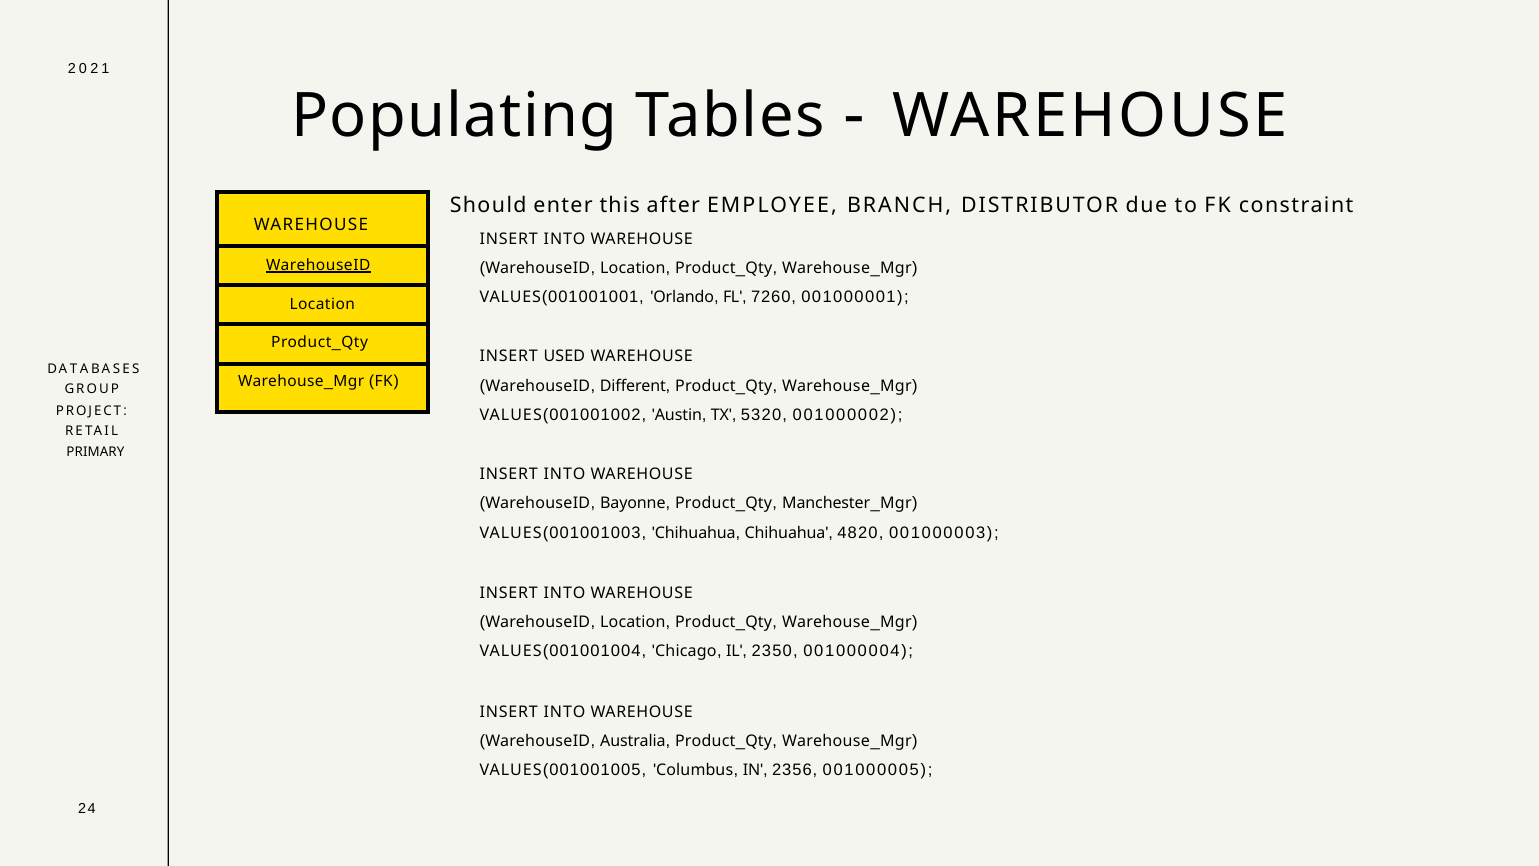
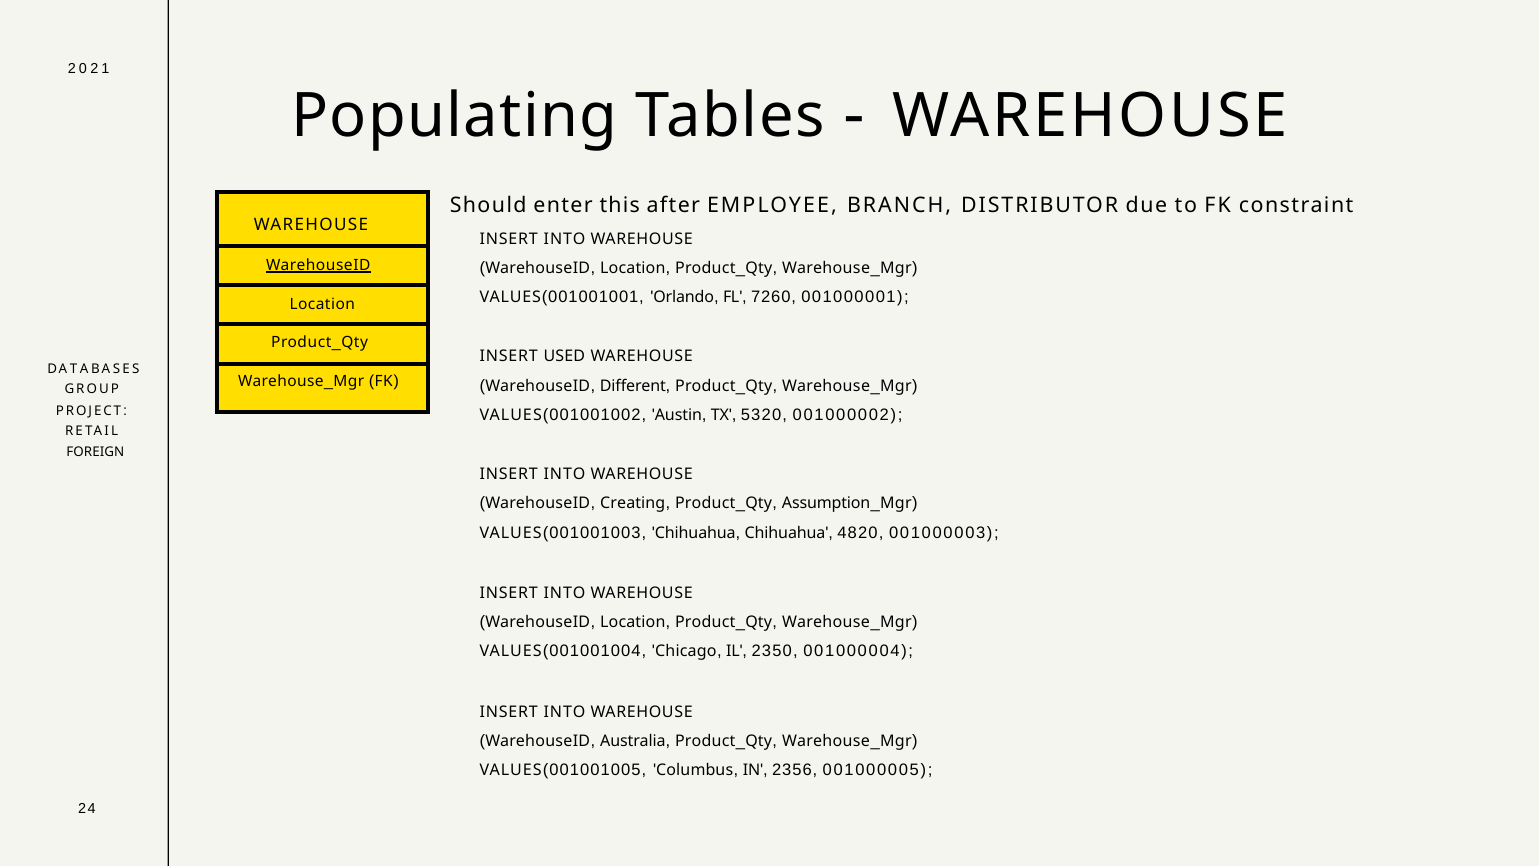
PRIMARY: PRIMARY -> FOREIGN (95, 451)
Bayonne: Bayonne -> Creating (633, 503)
Manchester: Manchester -> Assumption (826, 503)
